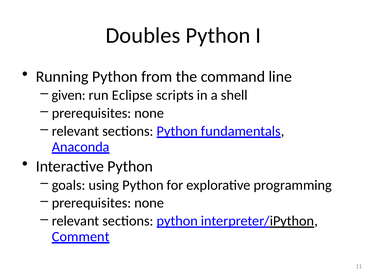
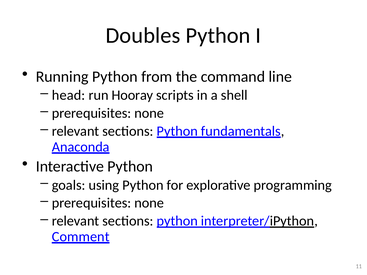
given: given -> head (69, 95)
Eclipse: Eclipse -> Hooray (132, 95)
